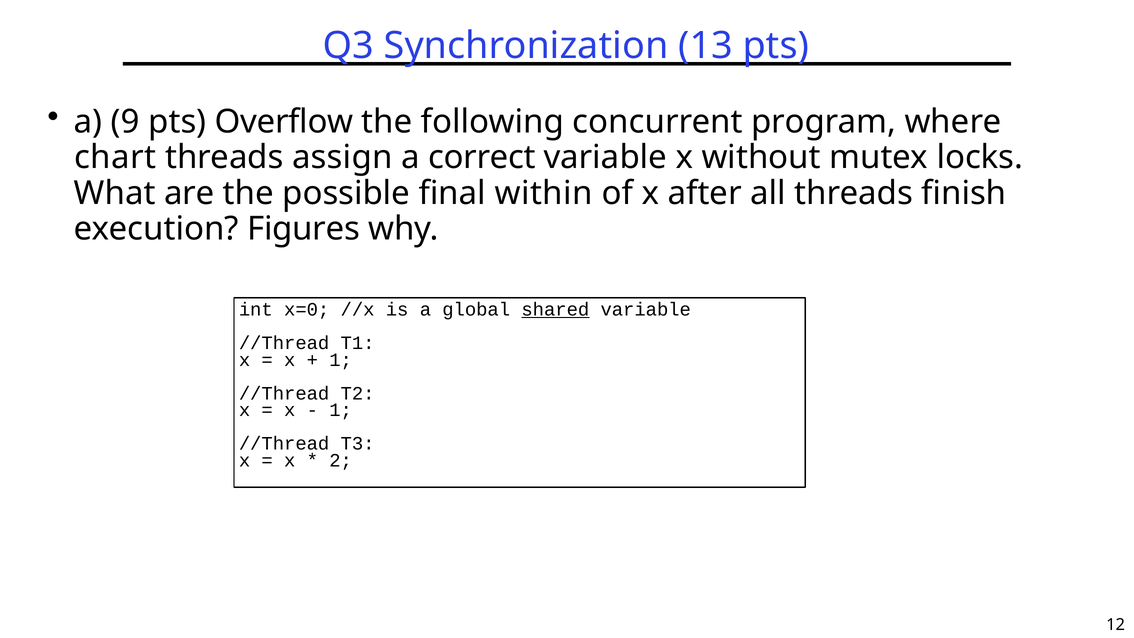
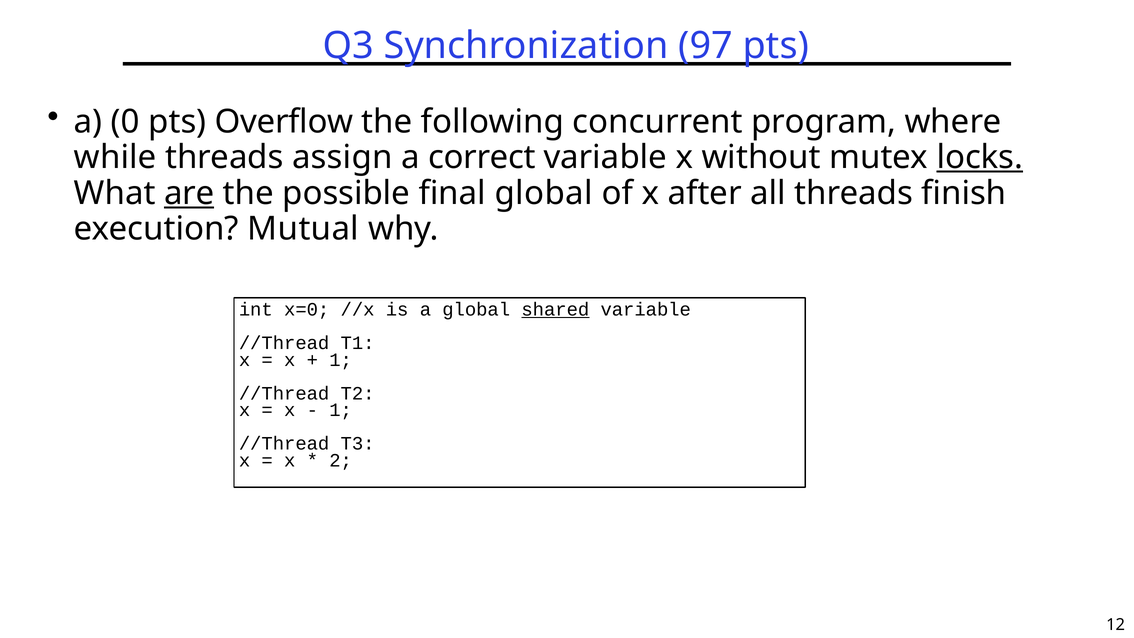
13: 13 -> 97 (705, 46)
9: 9 -> 0 (125, 122)
chart: chart -> while (115, 157)
locks underline: none -> present (980, 157)
are underline: none -> present (189, 193)
final within: within -> global (544, 193)
Figures: Figures -> Mutual (303, 229)
